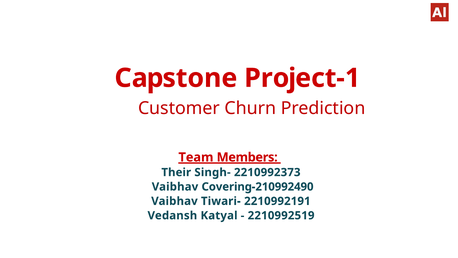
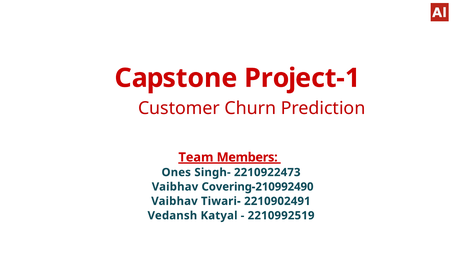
Their: Their -> Ones (176, 172)
2210992373: 2210992373 -> 2210922473 (267, 172)
2210992191: 2210992191 -> 2210902491 (277, 201)
